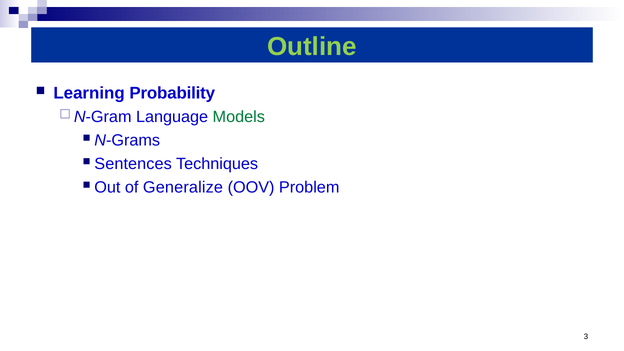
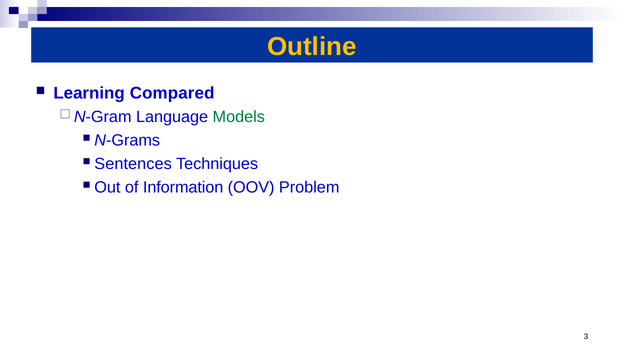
Outline colour: light green -> yellow (312, 47)
Probability: Probability -> Compared (172, 93)
Generalize: Generalize -> Information (183, 187)
